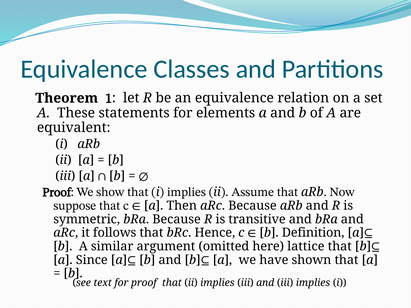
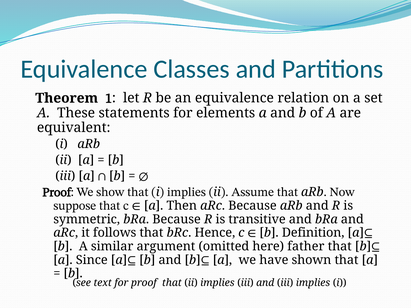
lattice: lattice -> father (306, 247)
